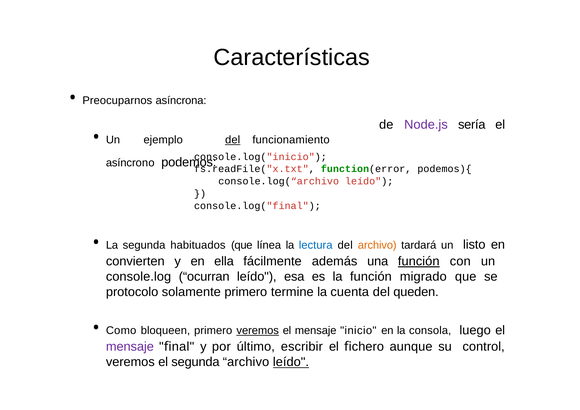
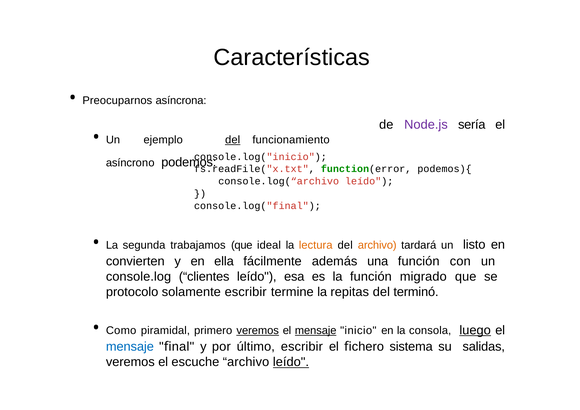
habituados: habituados -> trabajamos (198, 245)
línea: línea -> ideal (269, 245)
lectura colour: blue -> orange (316, 245)
función underline: present -> none (419, 261)
ocurran: ocurran -> clientes (204, 277)
solamente primero: primero -> escribir (246, 292)
cuenta: cuenta -> repitas (350, 292)
queden: queden -> terminó (416, 292)
bloqueen: bloqueen -> piramidal (165, 330)
mensaje underline: none -> present (316, 330)
luego underline: none -> present (475, 330)
mensaje colour: purple -> blue (130, 347)
aunque: aunque -> sistema (411, 347)
control: control -> salidas (484, 347)
el segunda: segunda -> escuche (195, 362)
